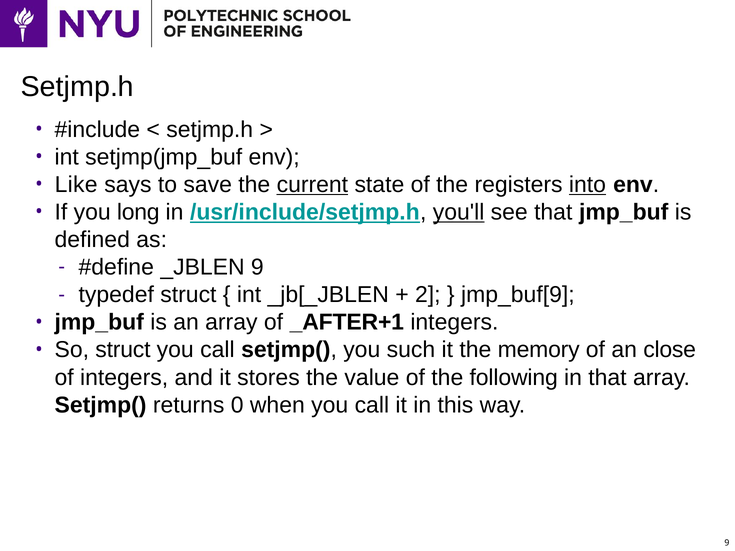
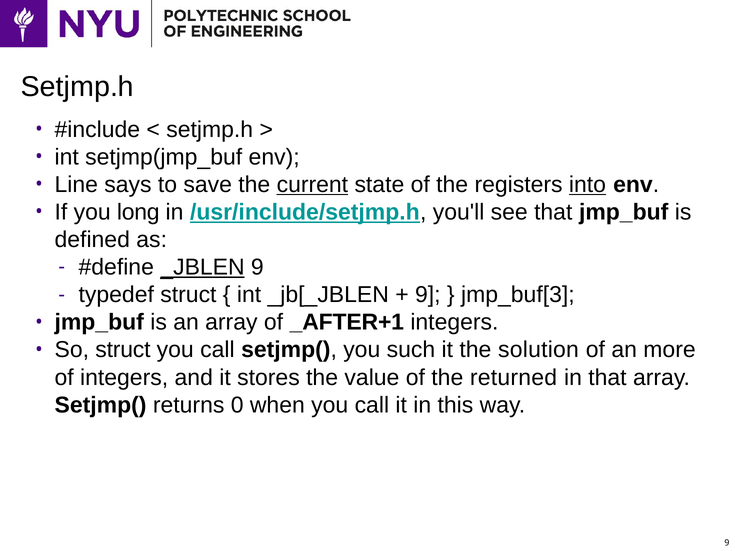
Like: Like -> Line (76, 185)
you'll underline: present -> none (459, 212)
_JBLEN underline: none -> present (202, 267)
2: 2 -> 9 (428, 295)
jmp_buf[9: jmp_buf[9 -> jmp_buf[3 (518, 295)
memory: memory -> solution (538, 350)
close: close -> more (670, 350)
following: following -> returned (514, 378)
